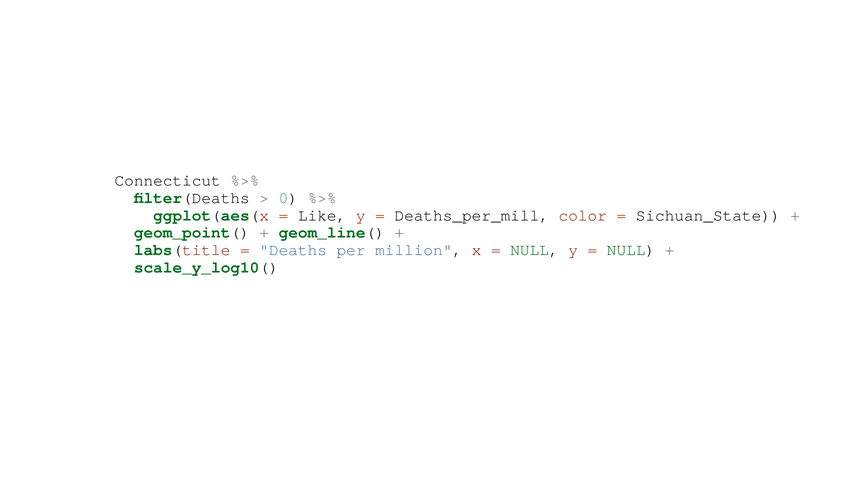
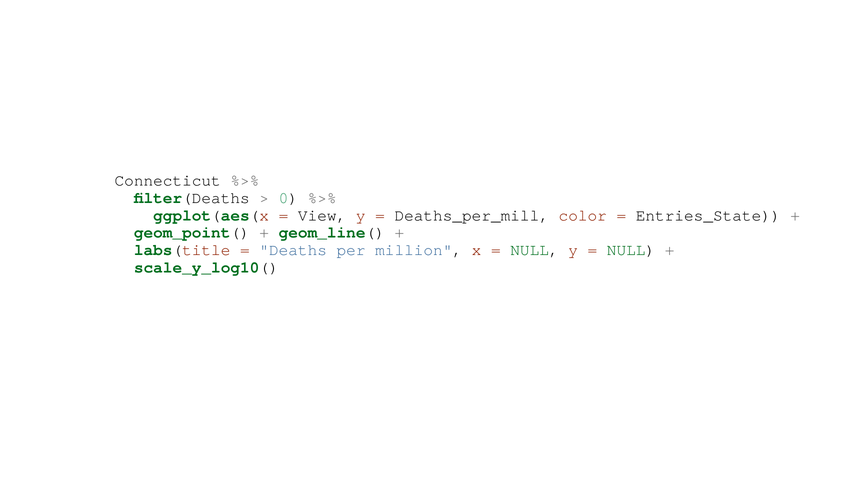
Like: Like -> View (322, 216)
Sichuan_State: Sichuan_State -> Entries_State (708, 216)
